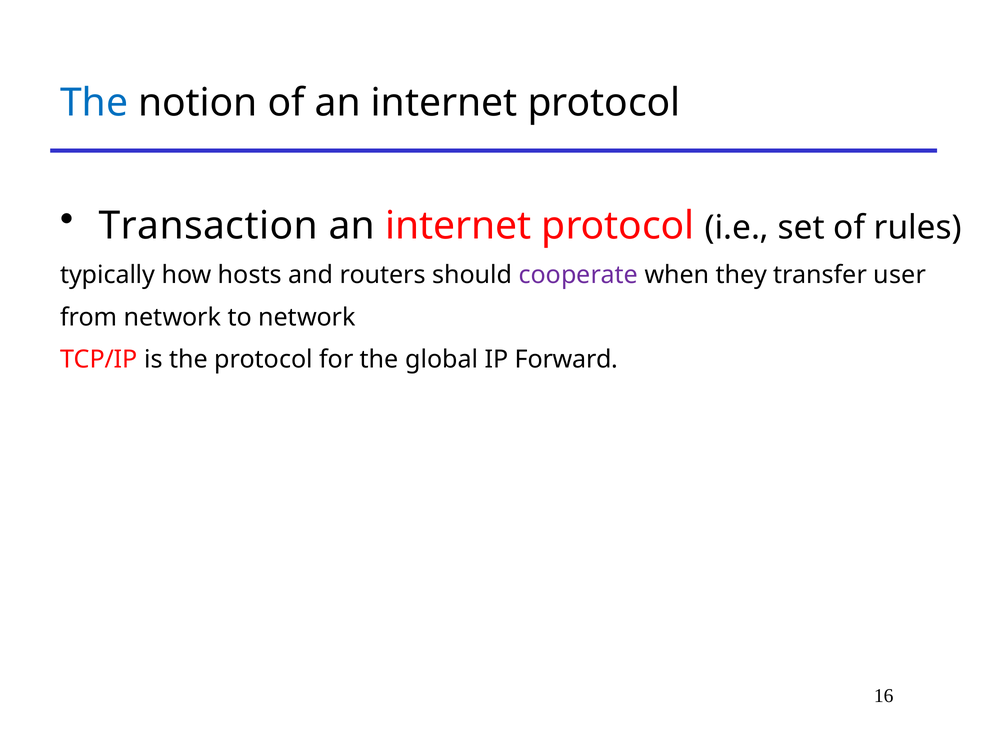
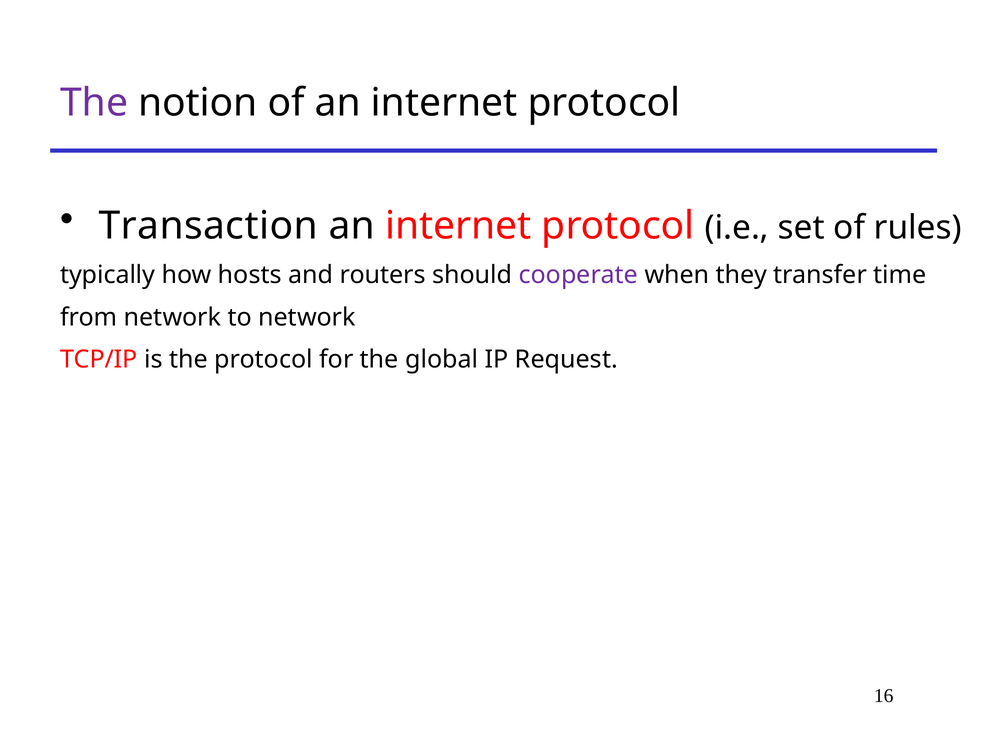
The colour: blue -> purple (94, 103)
user: user -> time (900, 275)
Forward: Forward -> Request (566, 359)
